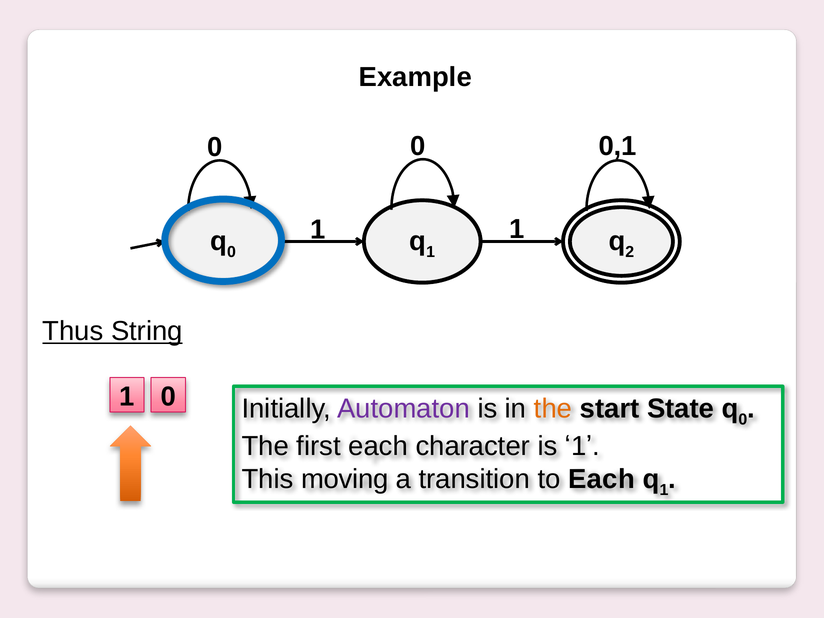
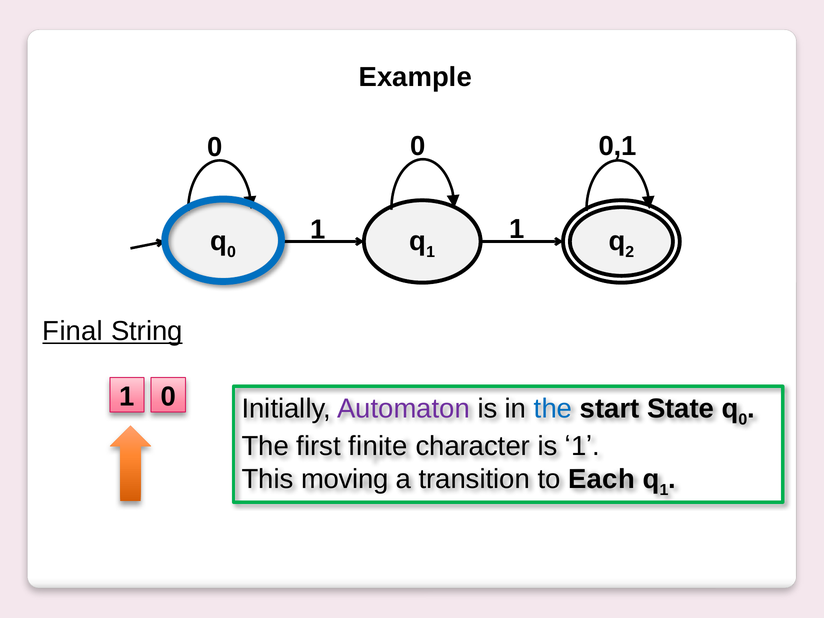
Thus: Thus -> Final (73, 331)
the colour: orange -> blue (553, 409)
first each: each -> finite (378, 446)
